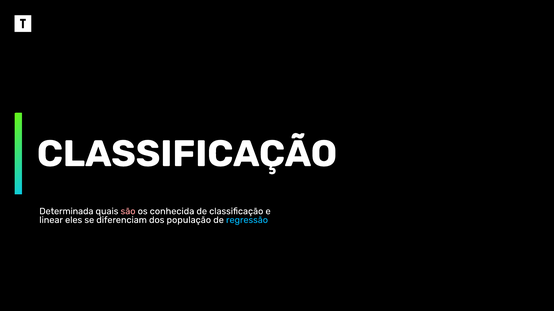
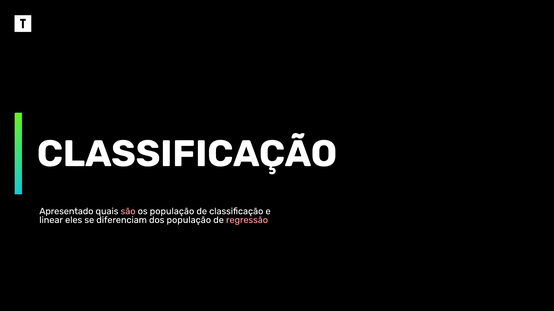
Determinada: Determinada -> Apresentado (66, 212)
os conhecida: conhecida -> população (172, 212)
regressão colour: light blue -> pink (247, 220)
